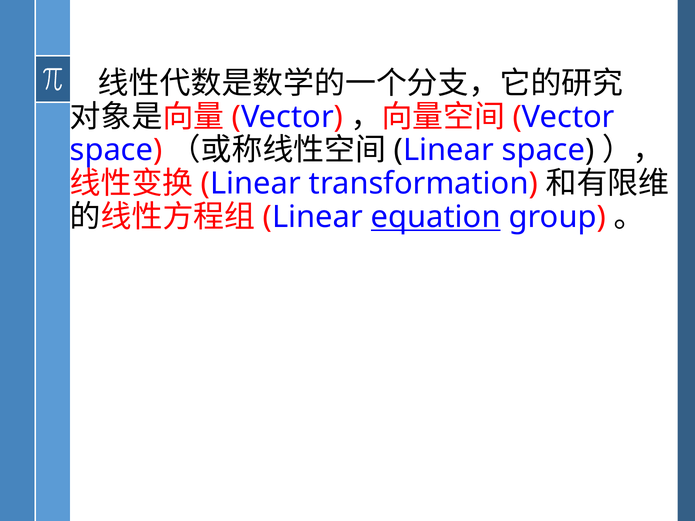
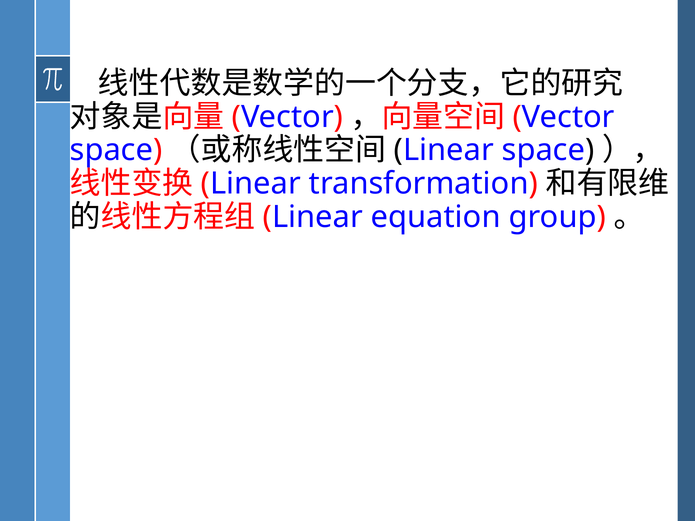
equation underline: present -> none (436, 217)
